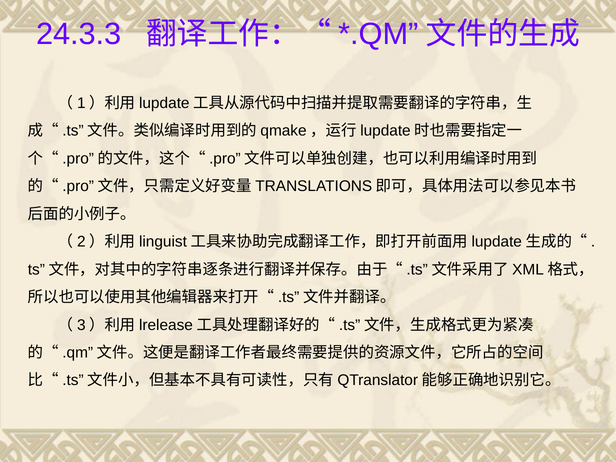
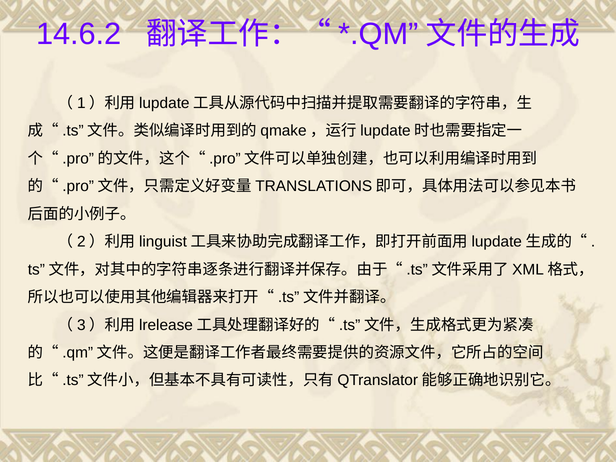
24.3.3: 24.3.3 -> 14.6.2 (79, 34)
